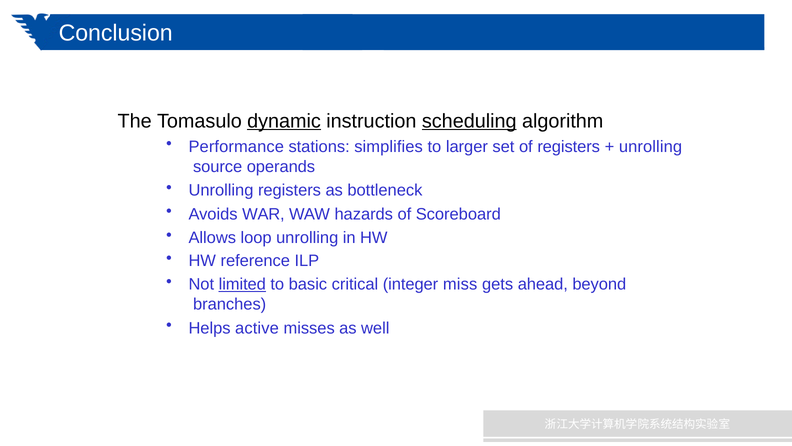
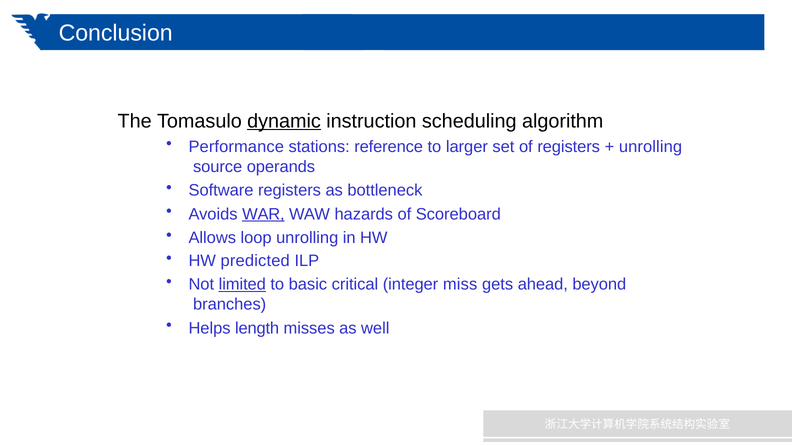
scheduling underline: present -> none (469, 121)
simplifies: simplifies -> reference (389, 147)
Unrolling: Unrolling -> Software (221, 190)
WAR underline: none -> present (263, 214)
reference: reference -> predicted (255, 260)
active: active -> length (257, 328)
